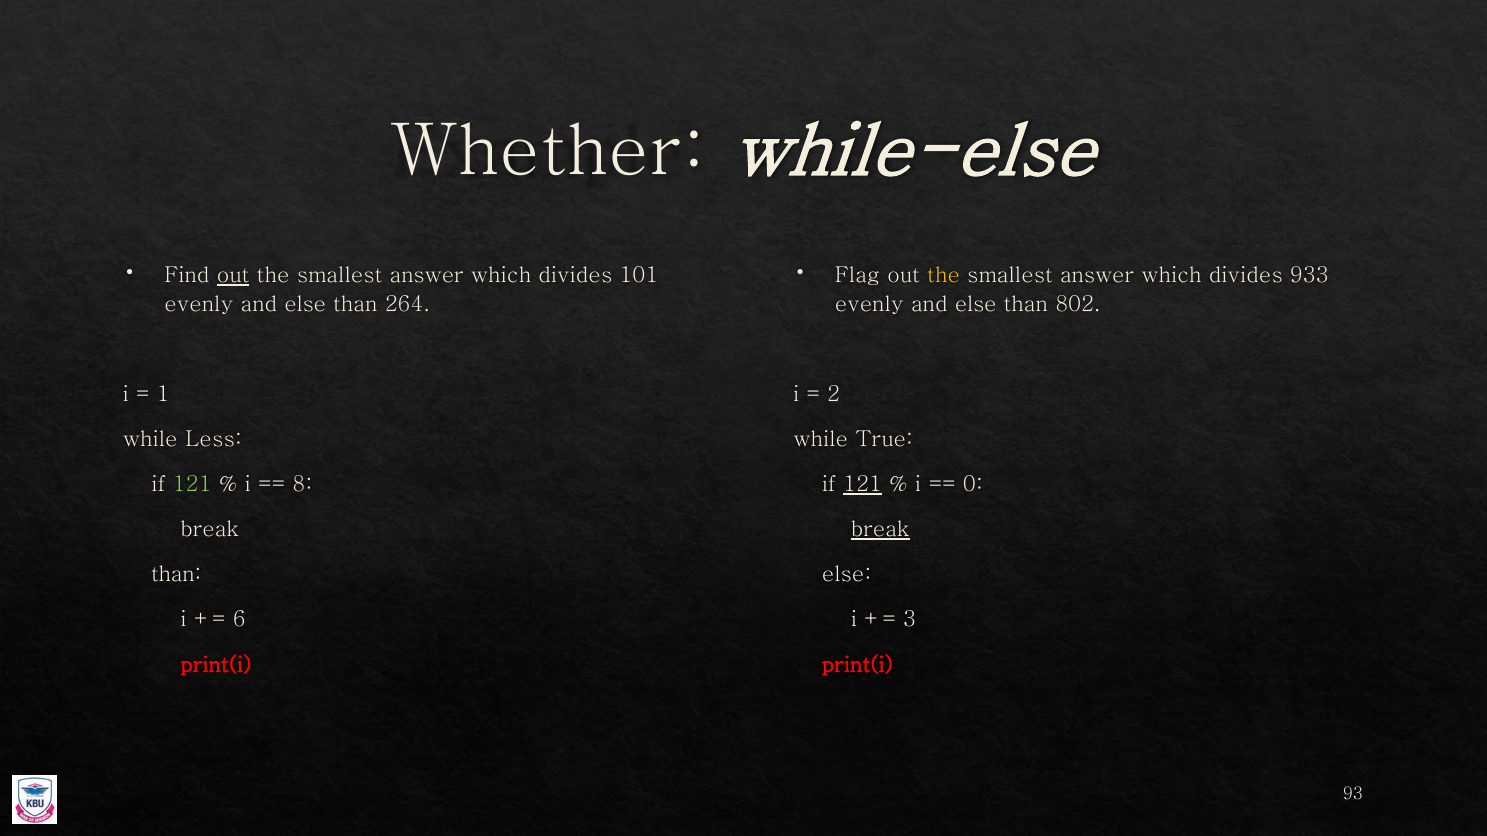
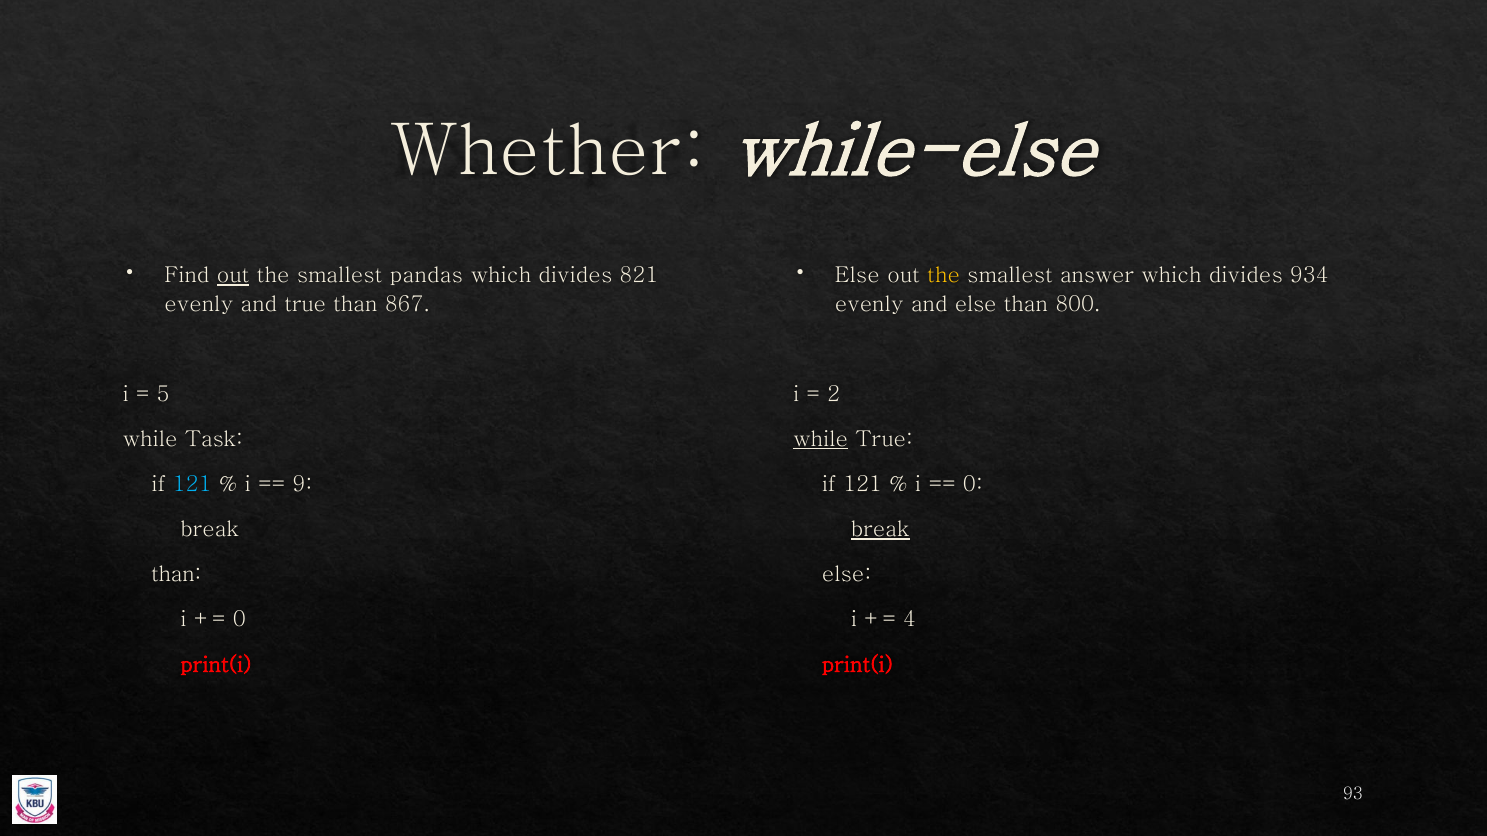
answer: answer -> pandas (426, 276)
101: 101 -> 821 (639, 276)
Flag: Flag -> Else (857, 276)
933: 933 -> 934 (1309, 276)
else: else -> true (305, 305)
264: 264 -> 867 (407, 305)
802: 802 -> 800 (1078, 305)
1: 1 -> 5 (163, 395)
Less: Less -> Task (214, 440)
while underline: none -> present (821, 440)
121 colour: light green -> light blue (192, 485)
8: 8 -> 9 (302, 485)
121 underline: present -> none (863, 485)
6: 6 -> 0 (239, 620)
3: 3 -> 4 (910, 620)
